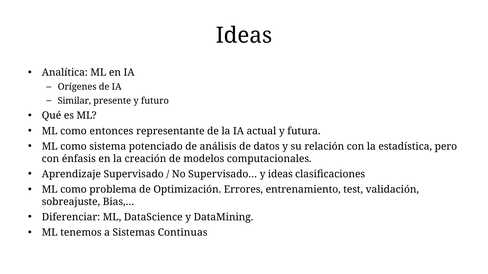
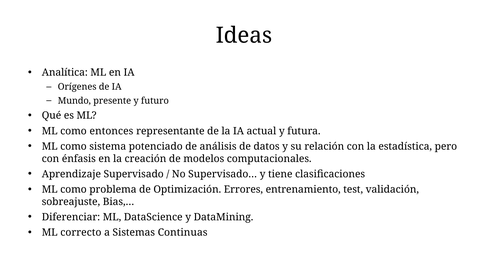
Similar: Similar -> Mundo (74, 101)
y ideas: ideas -> tiene (280, 174)
tenemos: tenemos -> correcto (81, 233)
